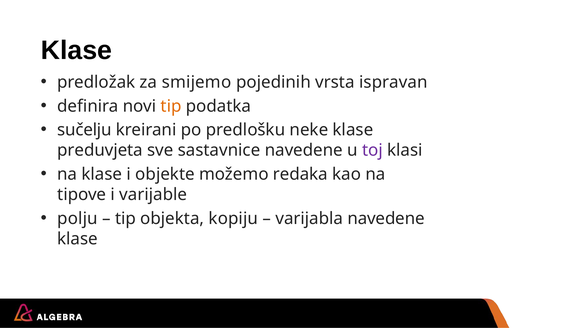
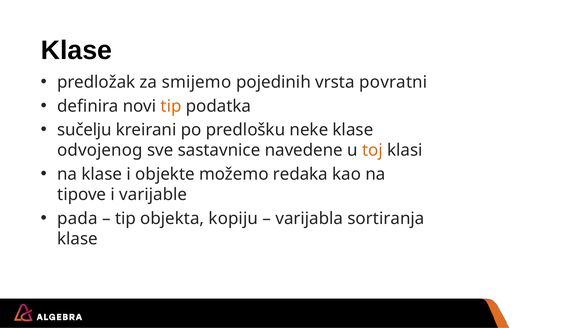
ispravan: ispravan -> povratni (393, 82)
preduvjeta: preduvjeta -> odvojenog (100, 150)
toj colour: purple -> orange (373, 150)
polju: polju -> pada (77, 218)
varijabla navedene: navedene -> sortiranja (386, 218)
